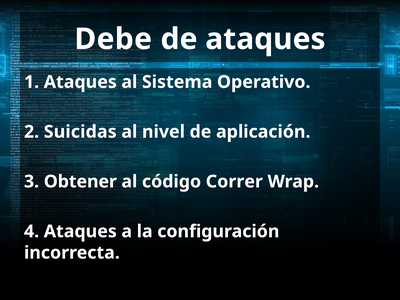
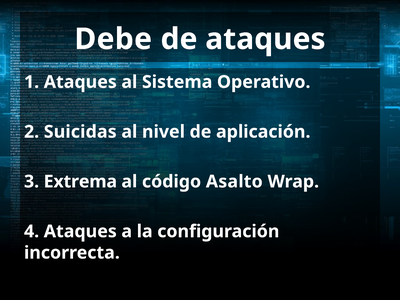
Obtener: Obtener -> Extrema (80, 182)
Correr: Correr -> Asalto (234, 182)
